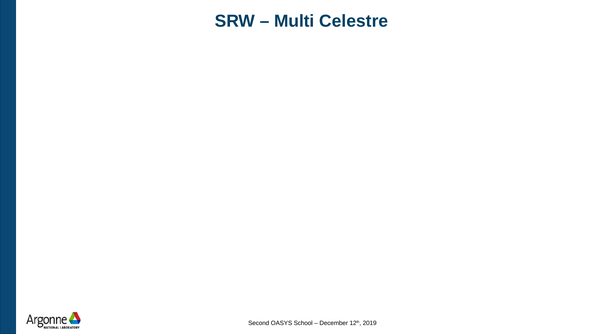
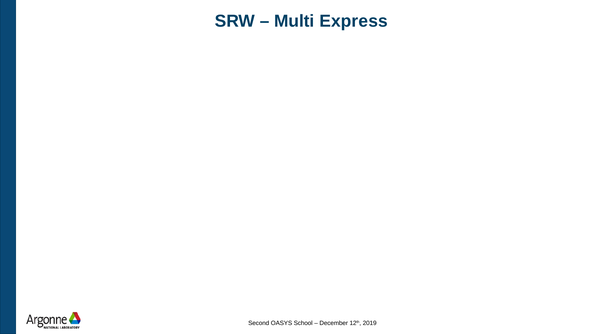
Celestre: Celestre -> Express (354, 21)
